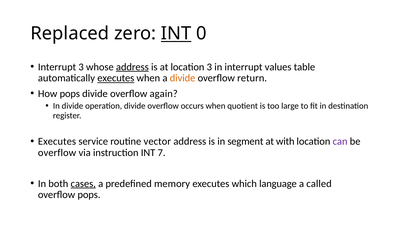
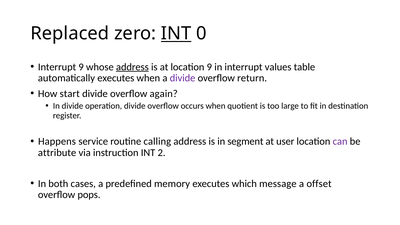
Interrupt 3: 3 -> 9 (81, 67)
location 3: 3 -> 9 (209, 67)
executes underline: present -> none (116, 78)
divide colour: orange -> purple (183, 78)
How pops: pops -> start (70, 94)
Executes: Executes -> Happens (57, 142)
vector: vector -> calling (157, 142)
with: with -> user (285, 142)
overflow: overflow -> attribute (57, 153)
7: 7 -> 2 (162, 153)
cases underline: present -> none (83, 184)
language: language -> message (278, 184)
called: called -> offset (319, 184)
